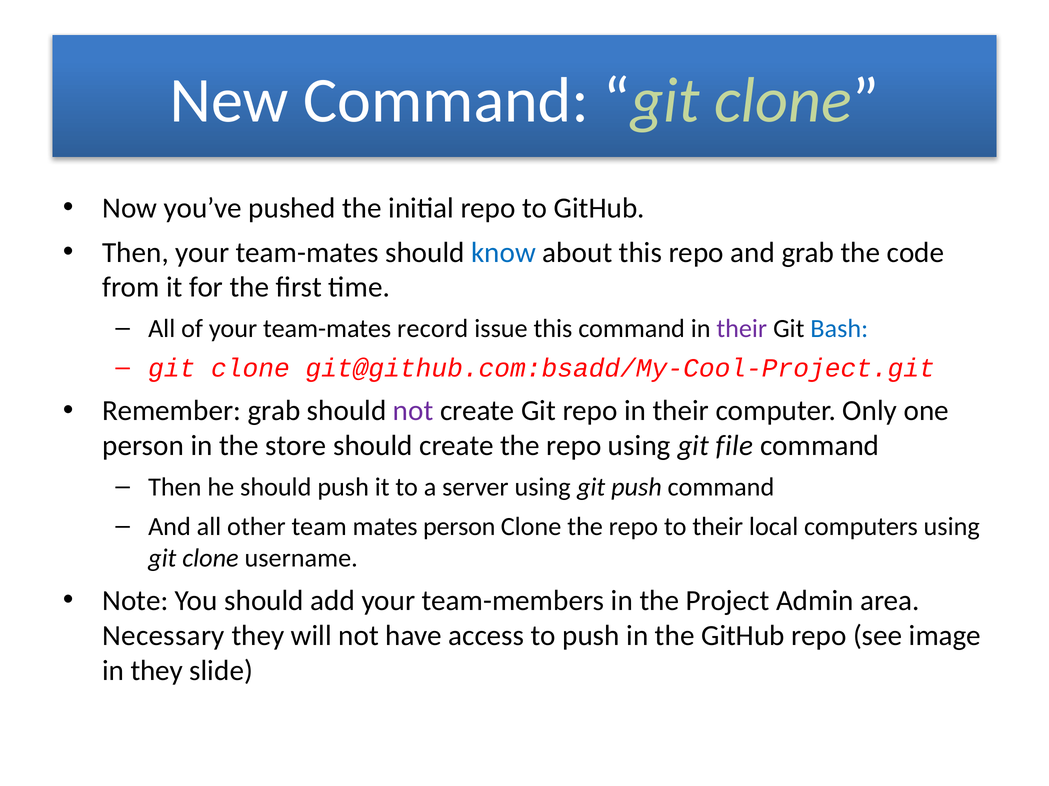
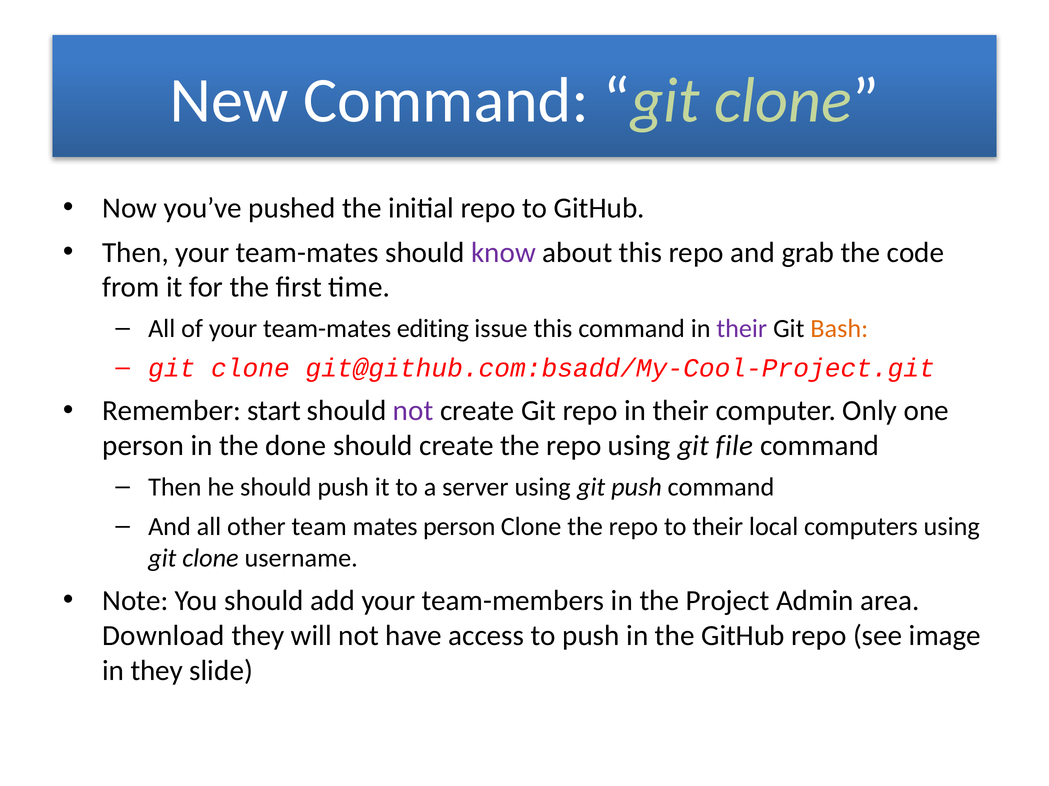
know colour: blue -> purple (504, 253)
record: record -> editing (433, 329)
Bash colour: blue -> orange (839, 329)
Remember grab: grab -> start (274, 411)
store: store -> done (296, 446)
Necessary: Necessary -> Download (163, 636)
